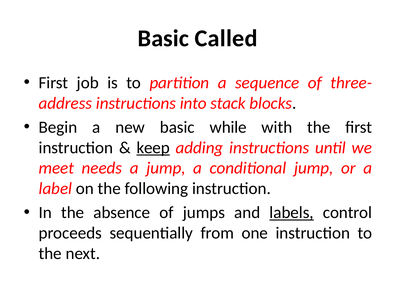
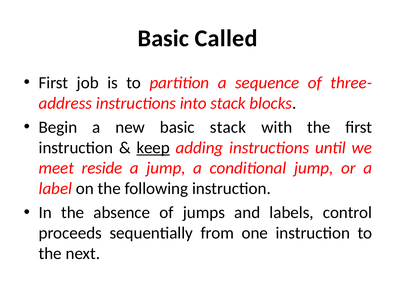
basic while: while -> stack (228, 127)
needs: needs -> reside (102, 168)
labels underline: present -> none (292, 213)
